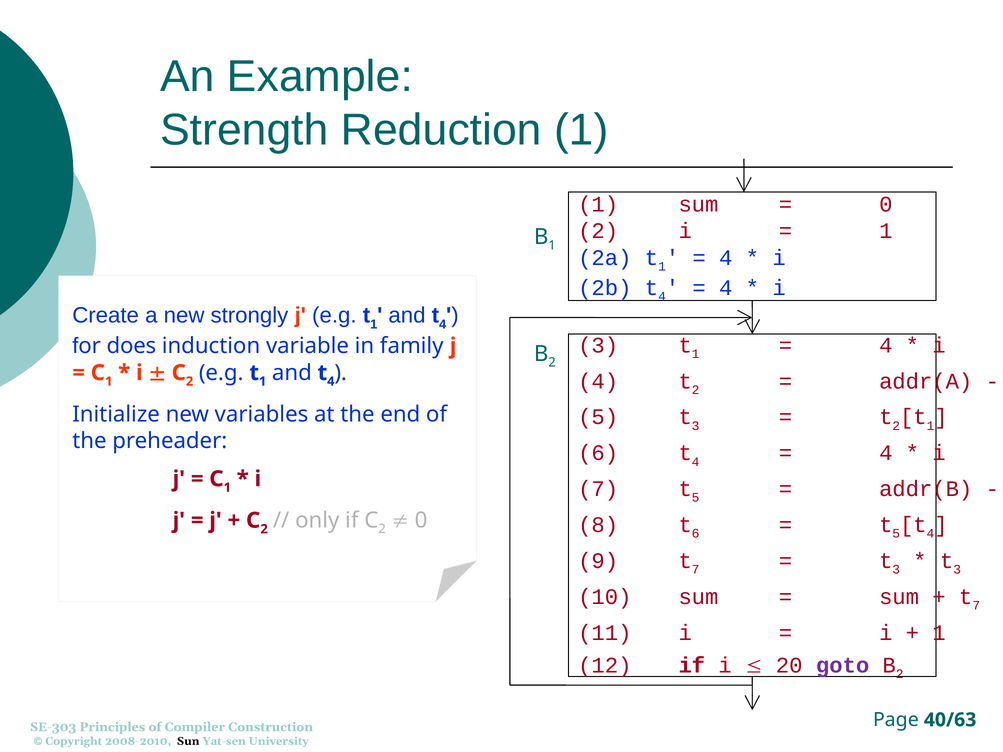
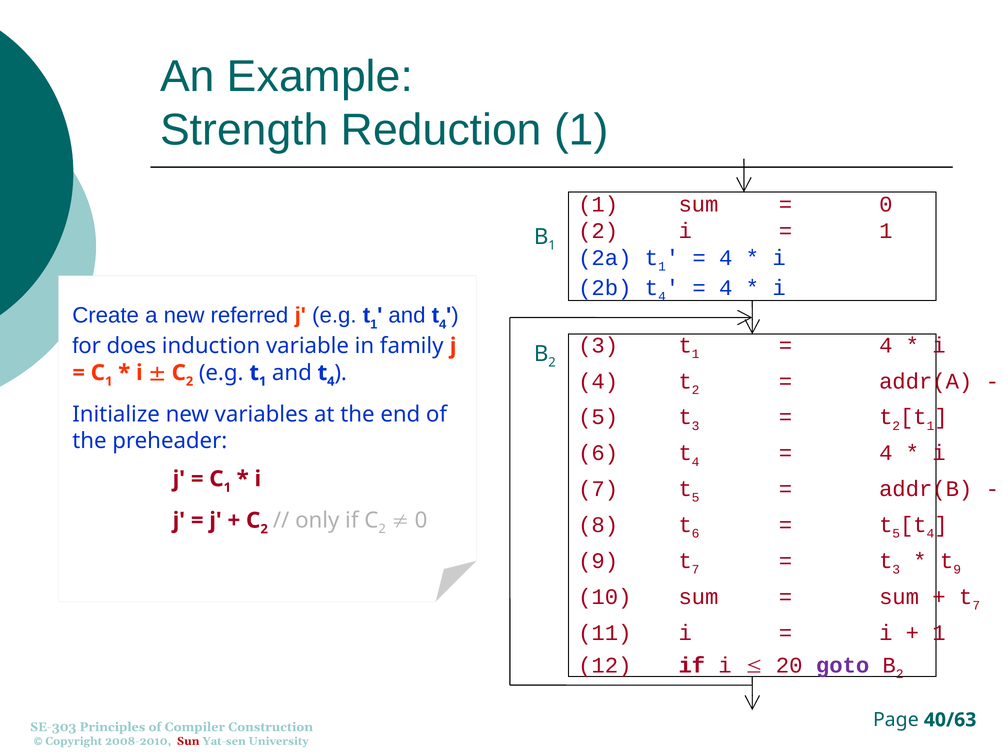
strongly: strongly -> referred (249, 316)
3: 3 -> 9 (957, 570)
Sun colour: black -> red (188, 741)
